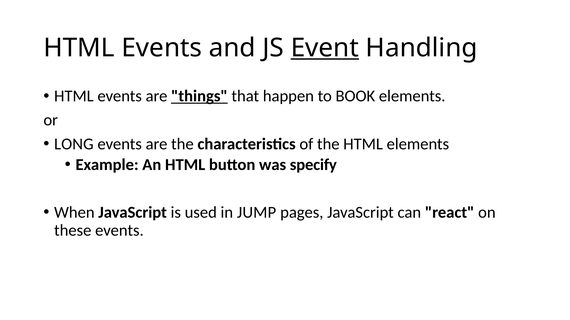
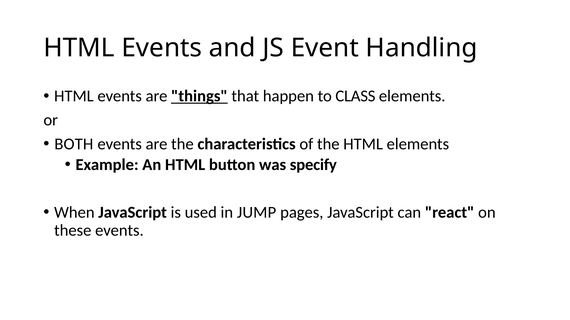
Event underline: present -> none (325, 48)
BOOK: BOOK -> CLASS (355, 96)
LONG: LONG -> BOTH (74, 144)
